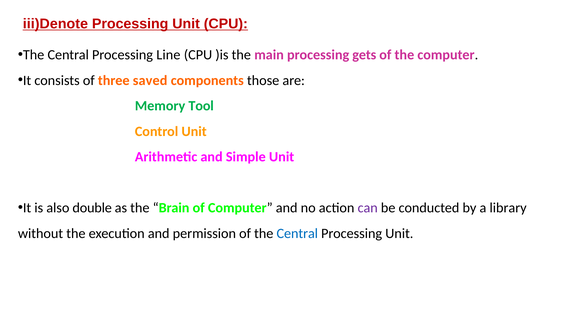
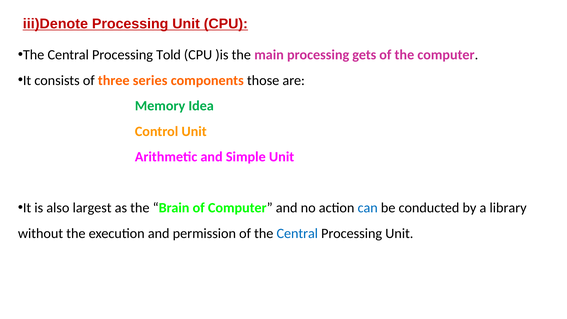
Line: Line -> Told (169, 55)
saved: saved -> series (150, 80)
Tool: Tool -> Idea (201, 106)
double: double -> largest (92, 208)
can colour: purple -> blue (368, 208)
